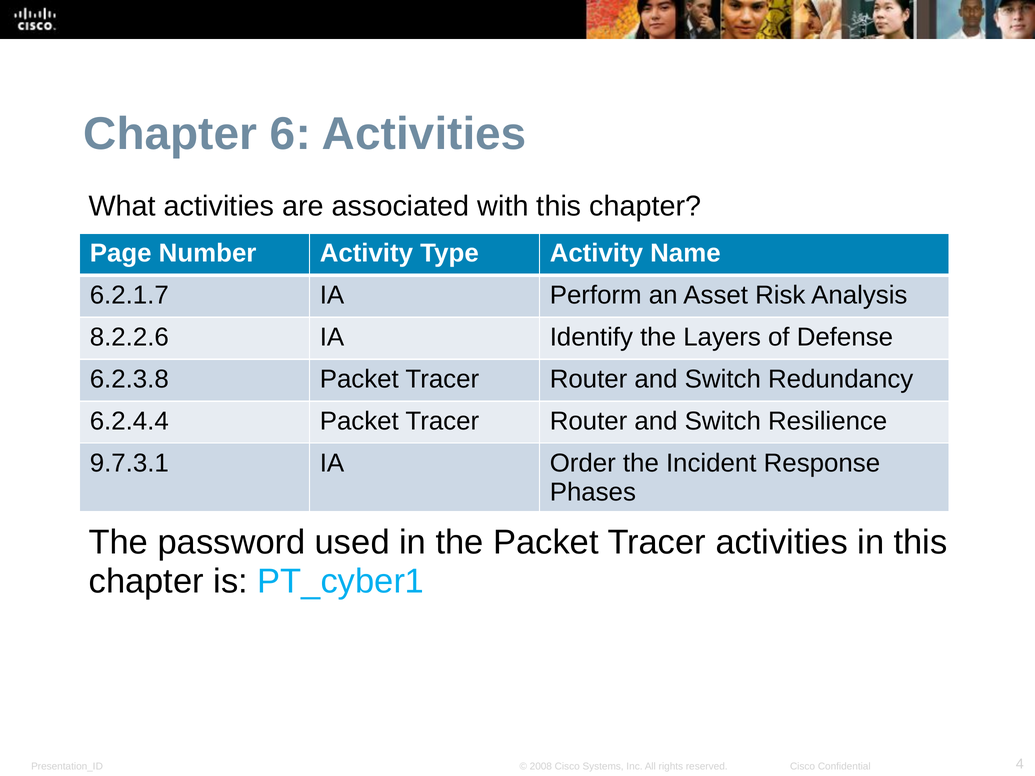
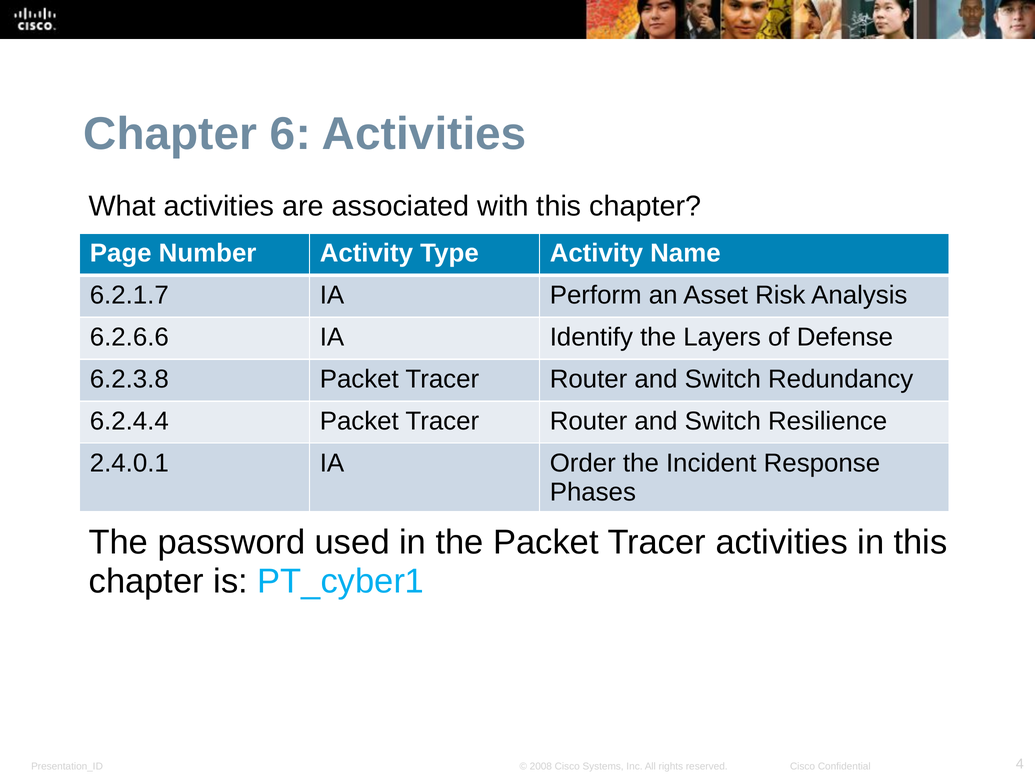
8.2.2.6: 8.2.2.6 -> 6.2.6.6 (129, 337)
9.7.3.1: 9.7.3.1 -> 2.4.0.1 (129, 463)
